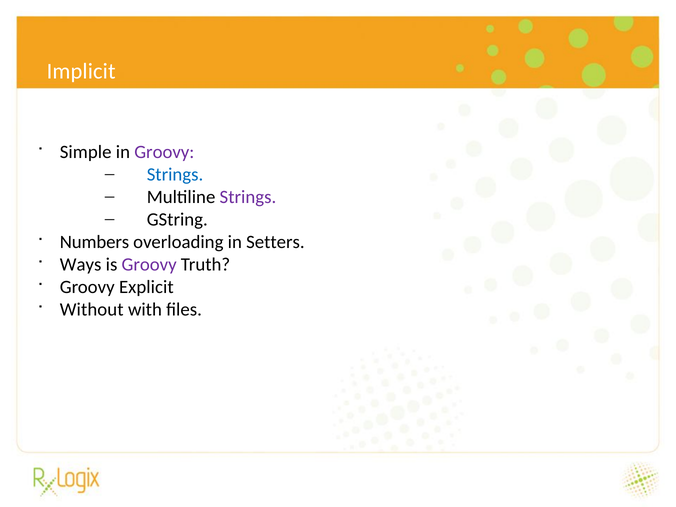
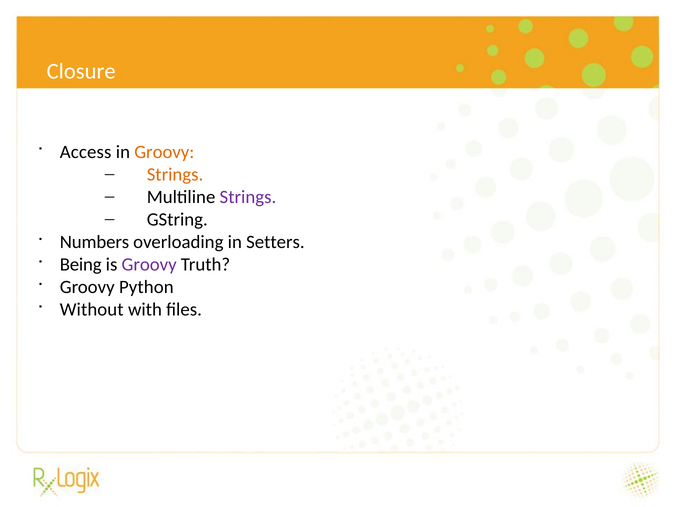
Implicit: Implicit -> Closure (81, 71)
Simple: Simple -> Access (86, 152)
Groovy colour: purple -> orange (164, 152)
Strings colour: blue -> orange (175, 174)
Ways: Ways -> Being (81, 265)
Explicit: Explicit -> Python (146, 287)
